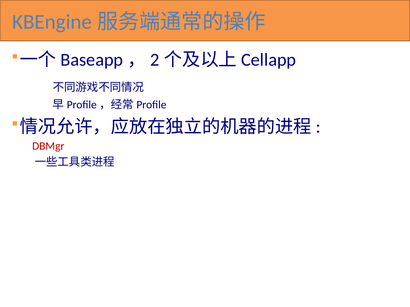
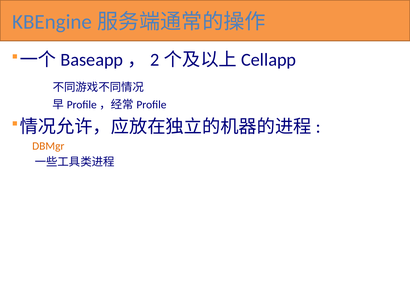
DBMgr colour: red -> orange (48, 146)
